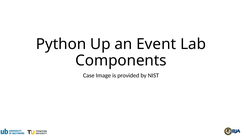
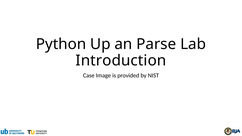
Event: Event -> Parse (156, 44)
Components: Components -> Introduction (121, 60)
